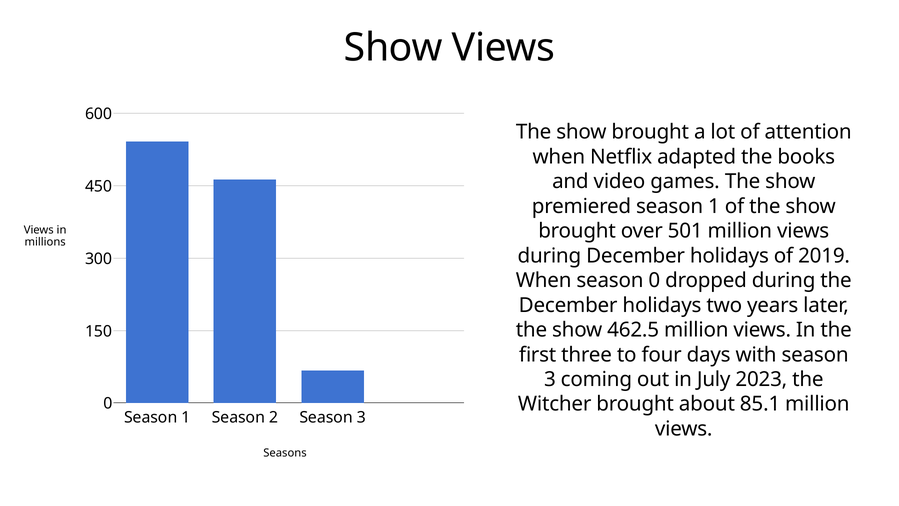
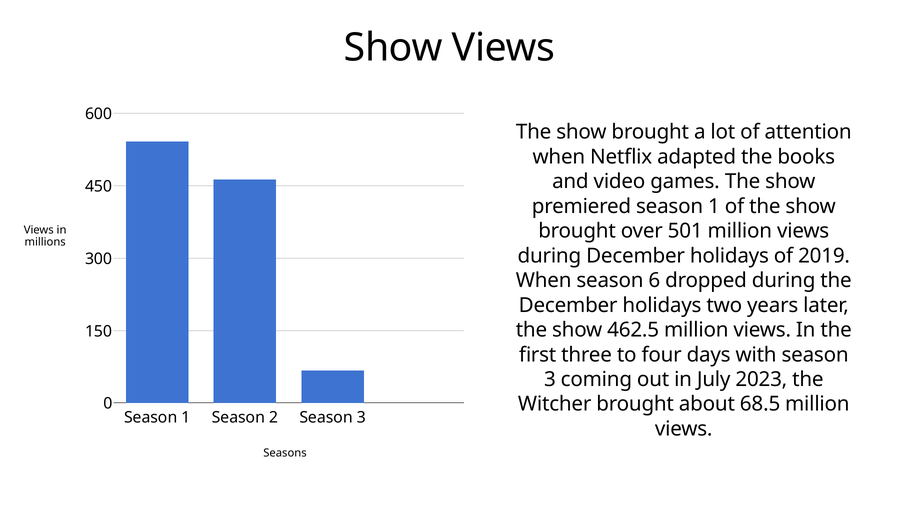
season 0: 0 -> 6 (654, 280)
85.1: 85.1 -> 68.5 (760, 404)
